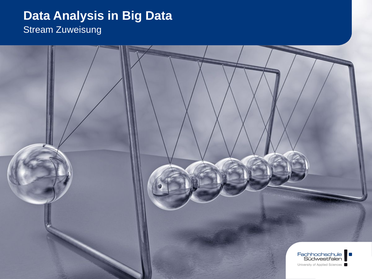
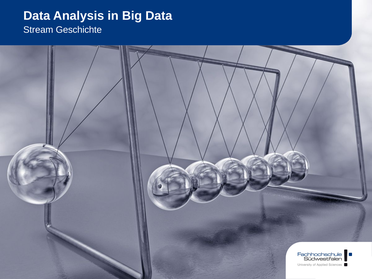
Zuweisung: Zuweisung -> Geschichte (79, 30)
